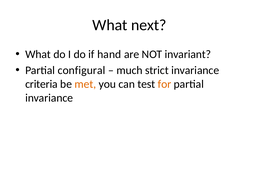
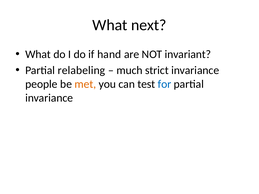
configural: configural -> relabeling (82, 70)
criteria: criteria -> people (41, 84)
for colour: orange -> blue (165, 84)
